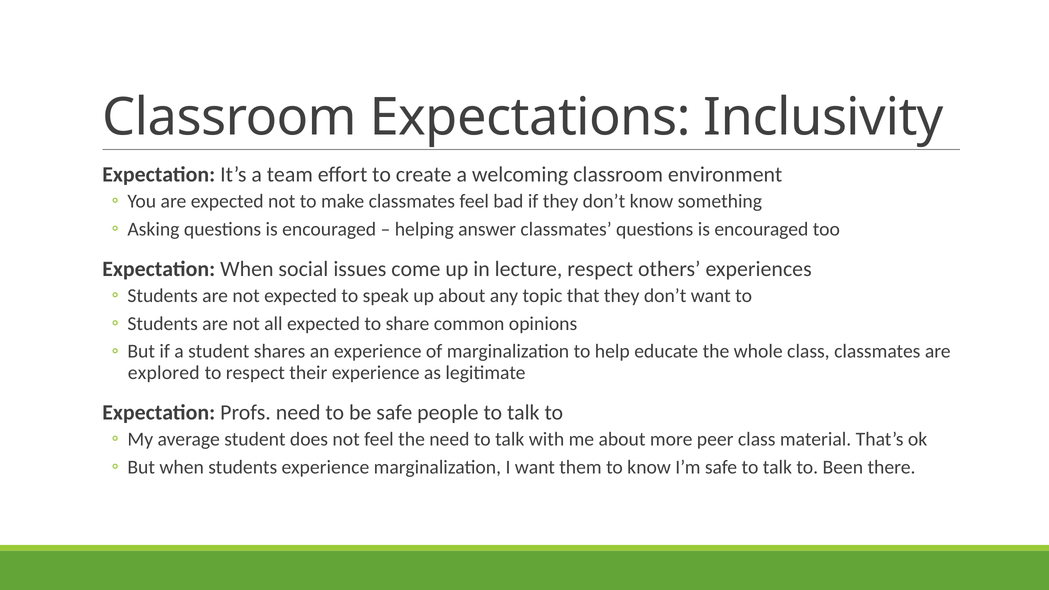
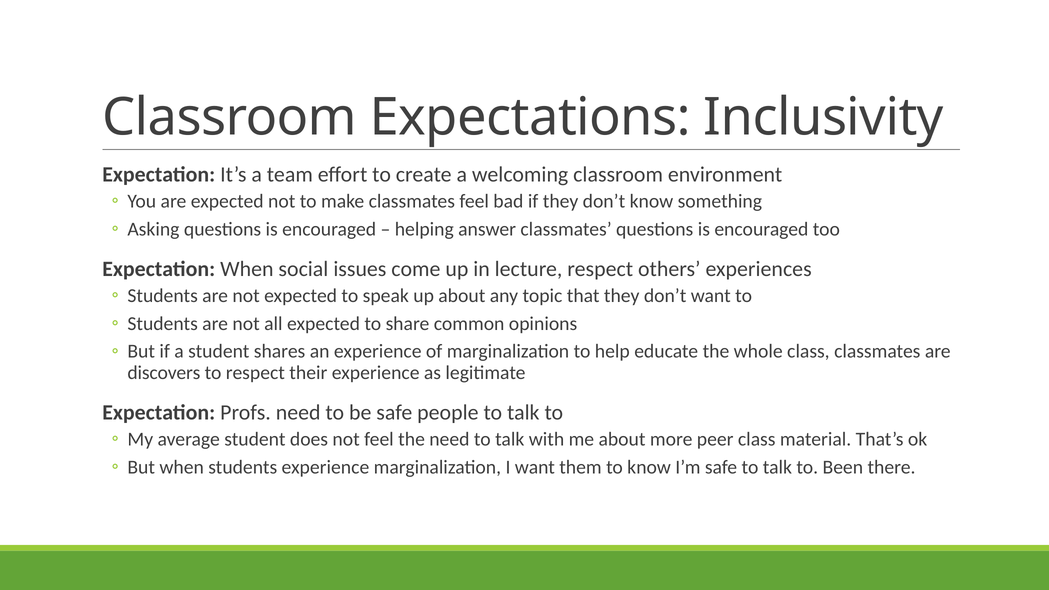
explored: explored -> discovers (164, 373)
